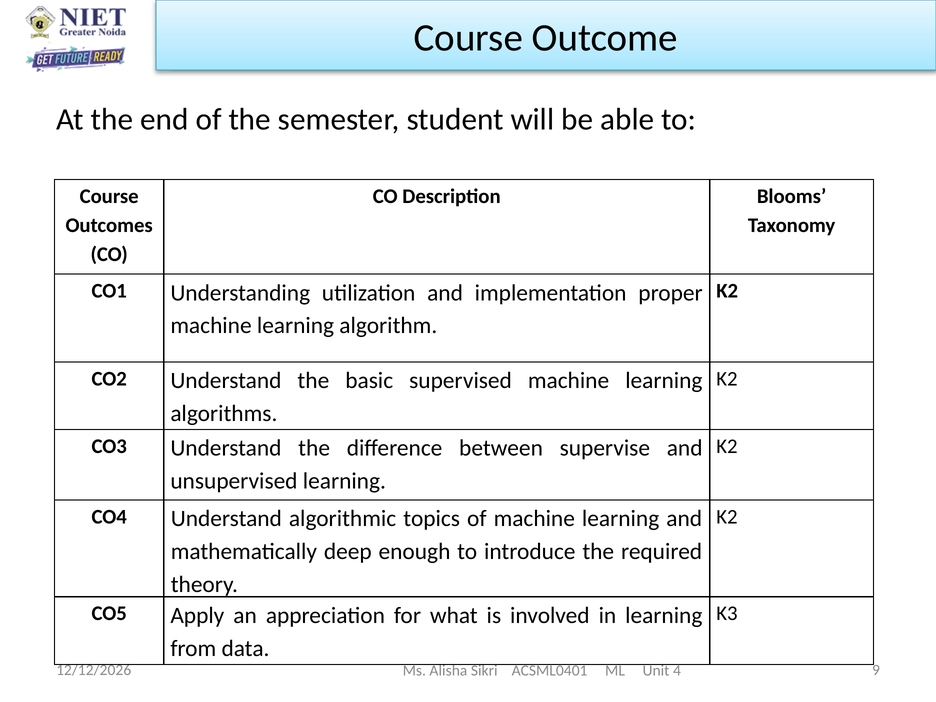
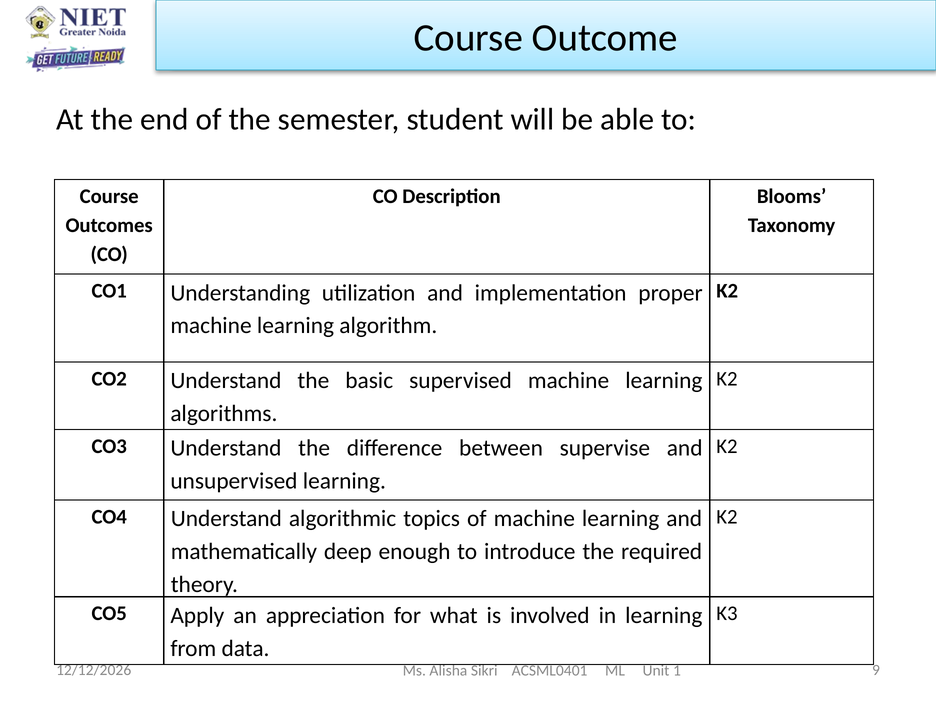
4: 4 -> 1 (677, 670)
